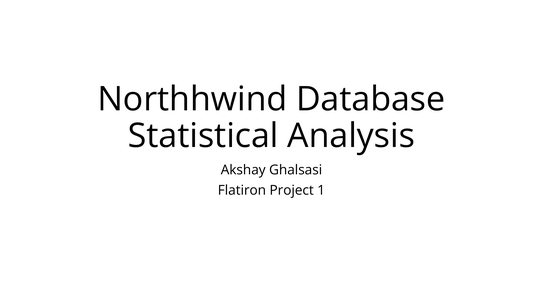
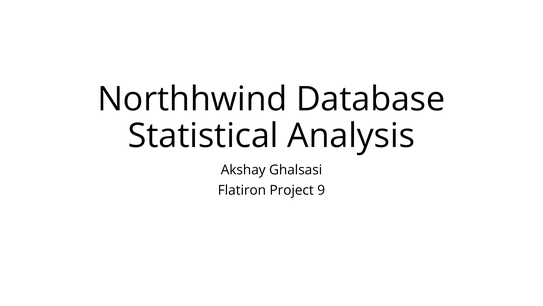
1: 1 -> 9 (321, 190)
